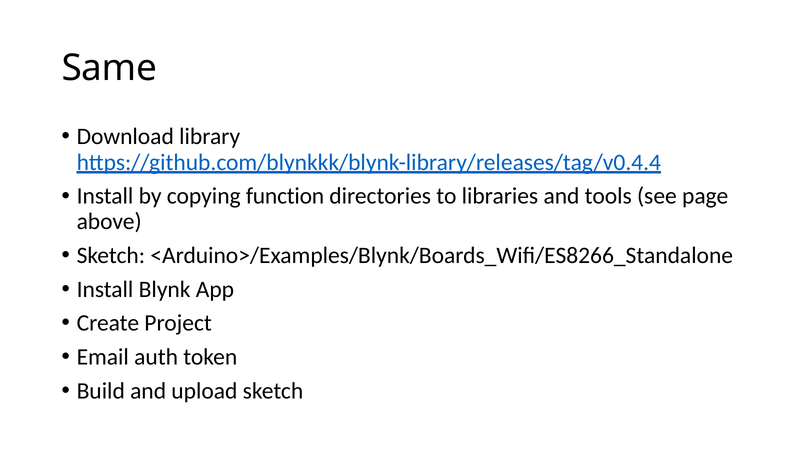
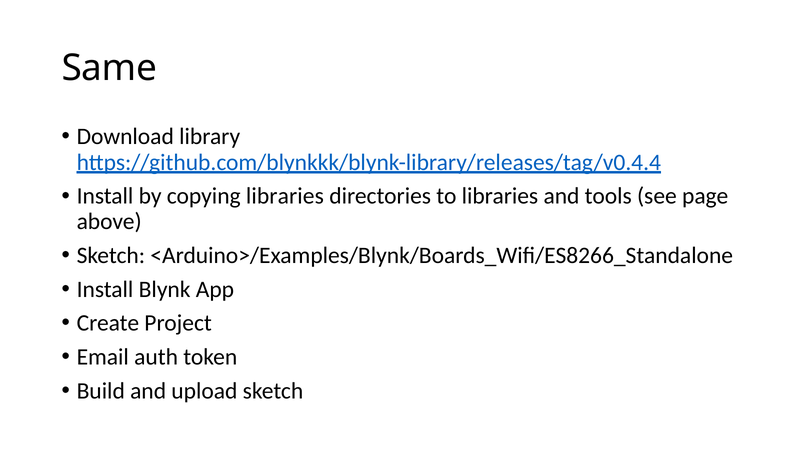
copying function: function -> libraries (285, 196)
